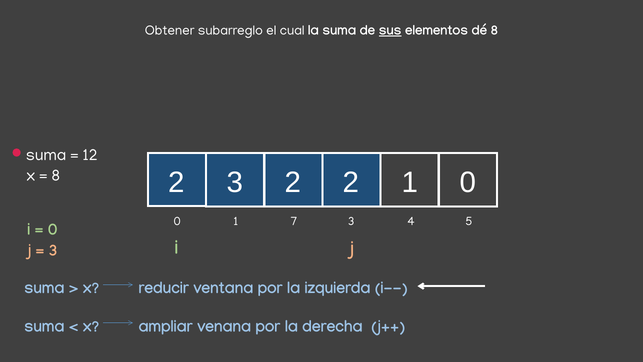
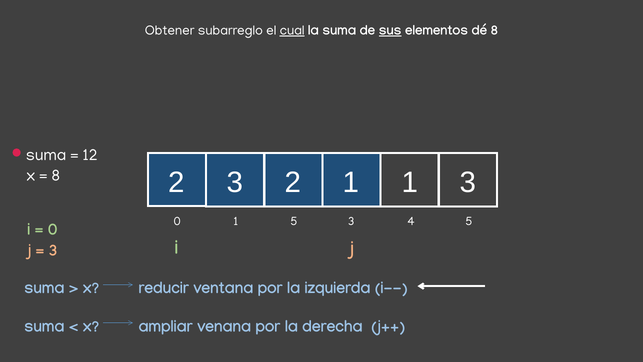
cual underline: none -> present (292, 30)
2 2 2: 2 -> 1 (351, 182)
1 0: 0 -> 3 (468, 182)
0 7: 7 -> 5 (294, 221)
